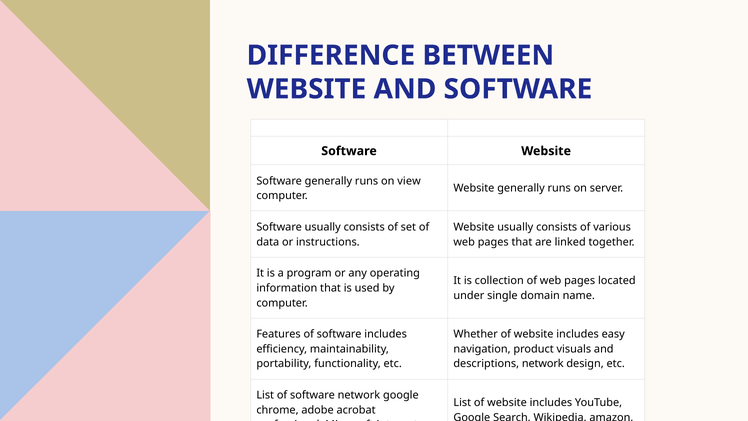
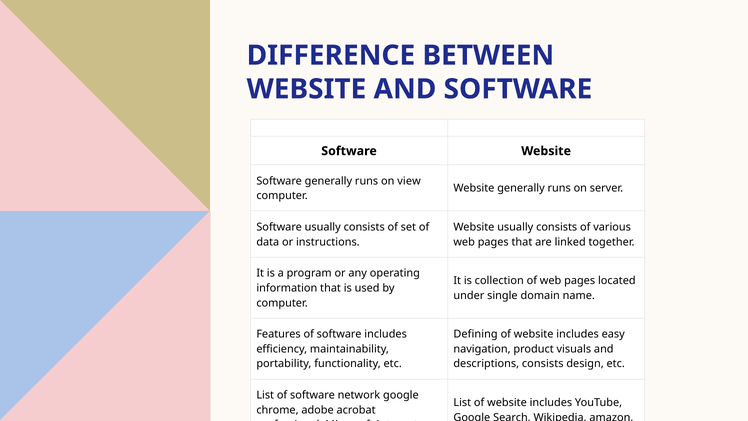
Whether: Whether -> Defining (476, 334)
descriptions network: network -> consists (543, 364)
